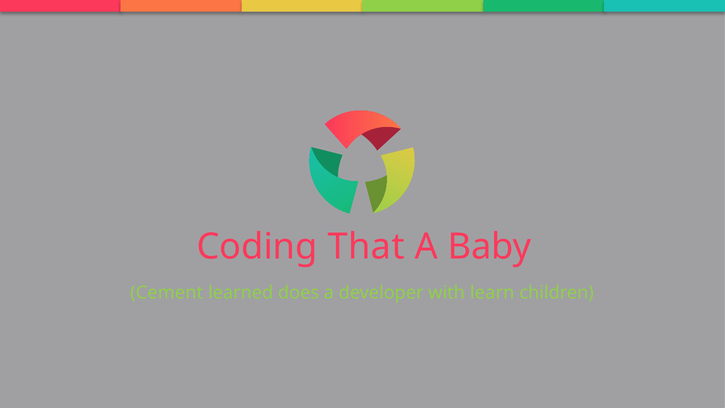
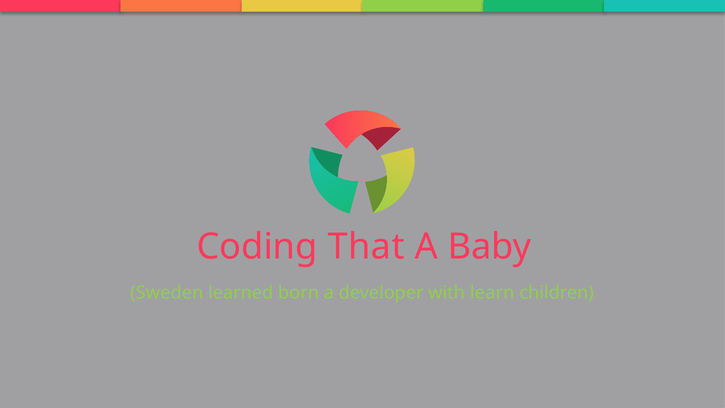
Cement: Cement -> Sweden (167, 293)
does: does -> born (298, 293)
